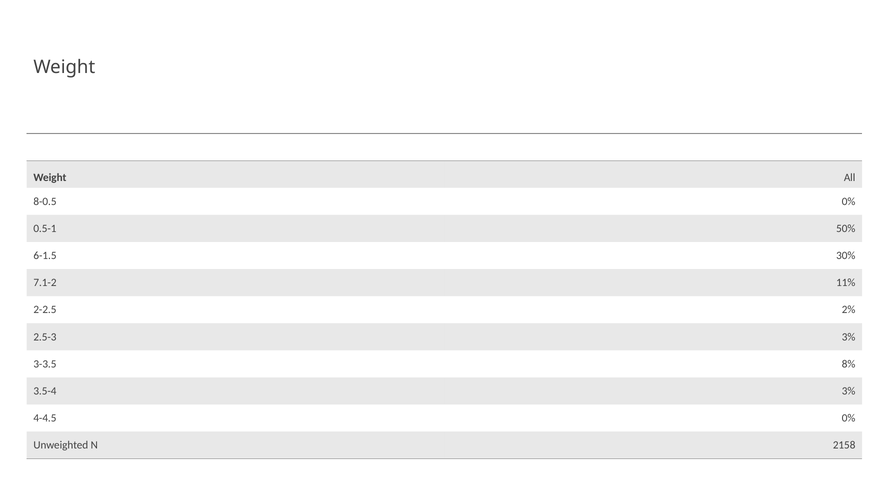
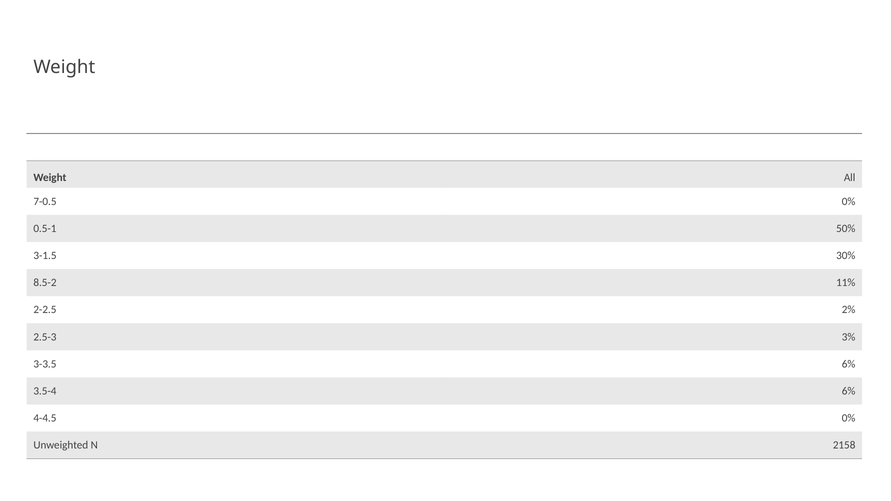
8-0.5: 8-0.5 -> 7-0.5 (45, 202)
6-1.5: 6-1.5 -> 3-1.5 (45, 256)
7.1-2: 7.1-2 -> 8.5-2 (45, 283)
3-3.5 8%: 8% -> 6% (849, 364)
3.5-4 3%: 3% -> 6% (849, 391)
